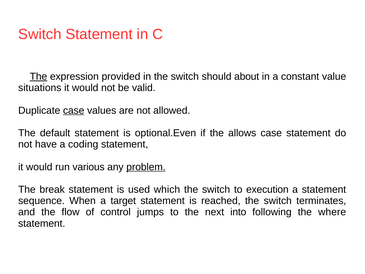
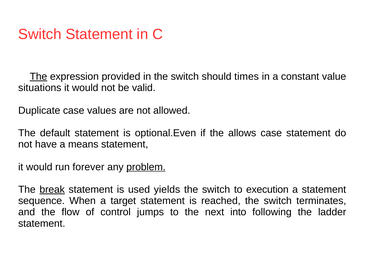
about: about -> times (247, 76)
case underline: present -> none (74, 110)
coding: coding -> means (83, 144)
various: various -> forever (88, 167)
break underline: none -> present (52, 189)
which: which -> yields (167, 189)
where: where -> ladder (332, 212)
